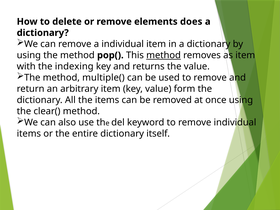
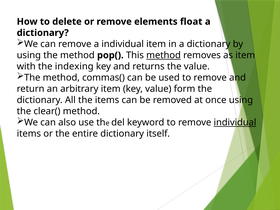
does: does -> float (191, 22)
multiple(: multiple( -> commas( (103, 78)
individual underline: none -> present (235, 122)
